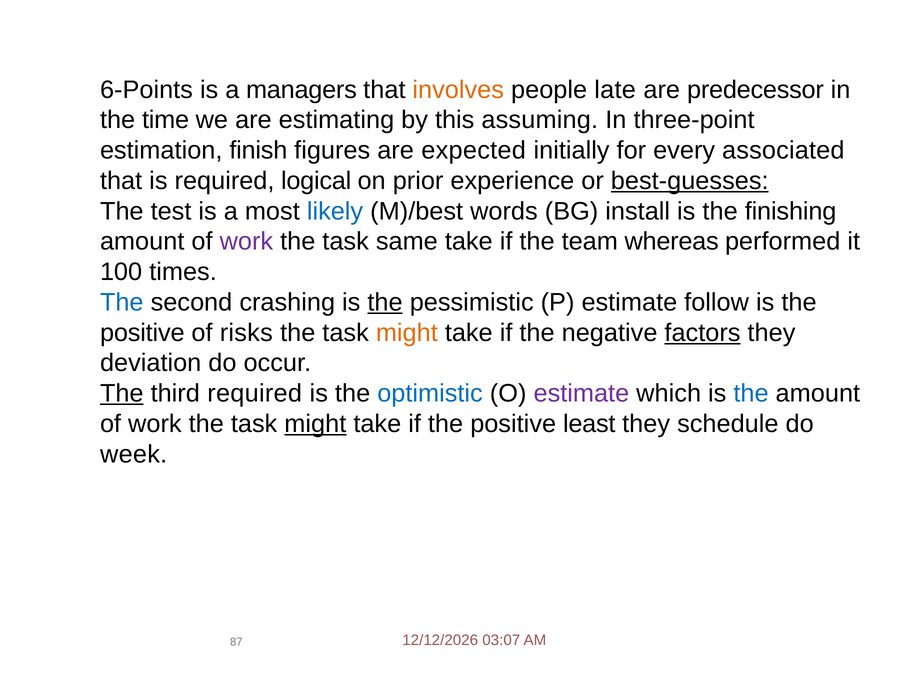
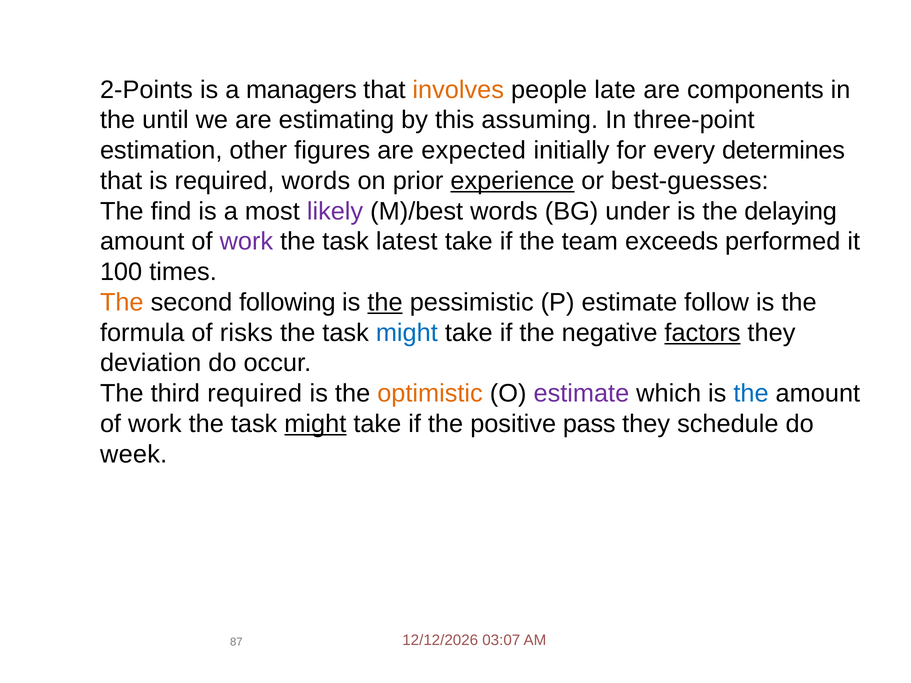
6-Points: 6-Points -> 2-Points (146, 90)
predecessor: predecessor -> components (755, 90)
time: time -> until (165, 120)
finish: finish -> other (258, 151)
associated: associated -> determines (783, 151)
required logical: logical -> words (316, 181)
experience underline: none -> present (512, 181)
best-guesses underline: present -> none (690, 181)
test: test -> find (171, 211)
likely colour: blue -> purple (335, 211)
install: install -> under (638, 211)
finishing: finishing -> delaying (791, 211)
same: same -> latest (407, 242)
whereas: whereas -> exceeds (672, 242)
The colour: blue -> orange (122, 302)
crashing: crashing -> following (287, 302)
positive: positive -> formula (142, 333)
might colour: orange -> blue (407, 333)
The underline: present -> none (122, 394)
optimistic colour: blue -> orange (430, 394)
least: least -> pass (589, 424)
